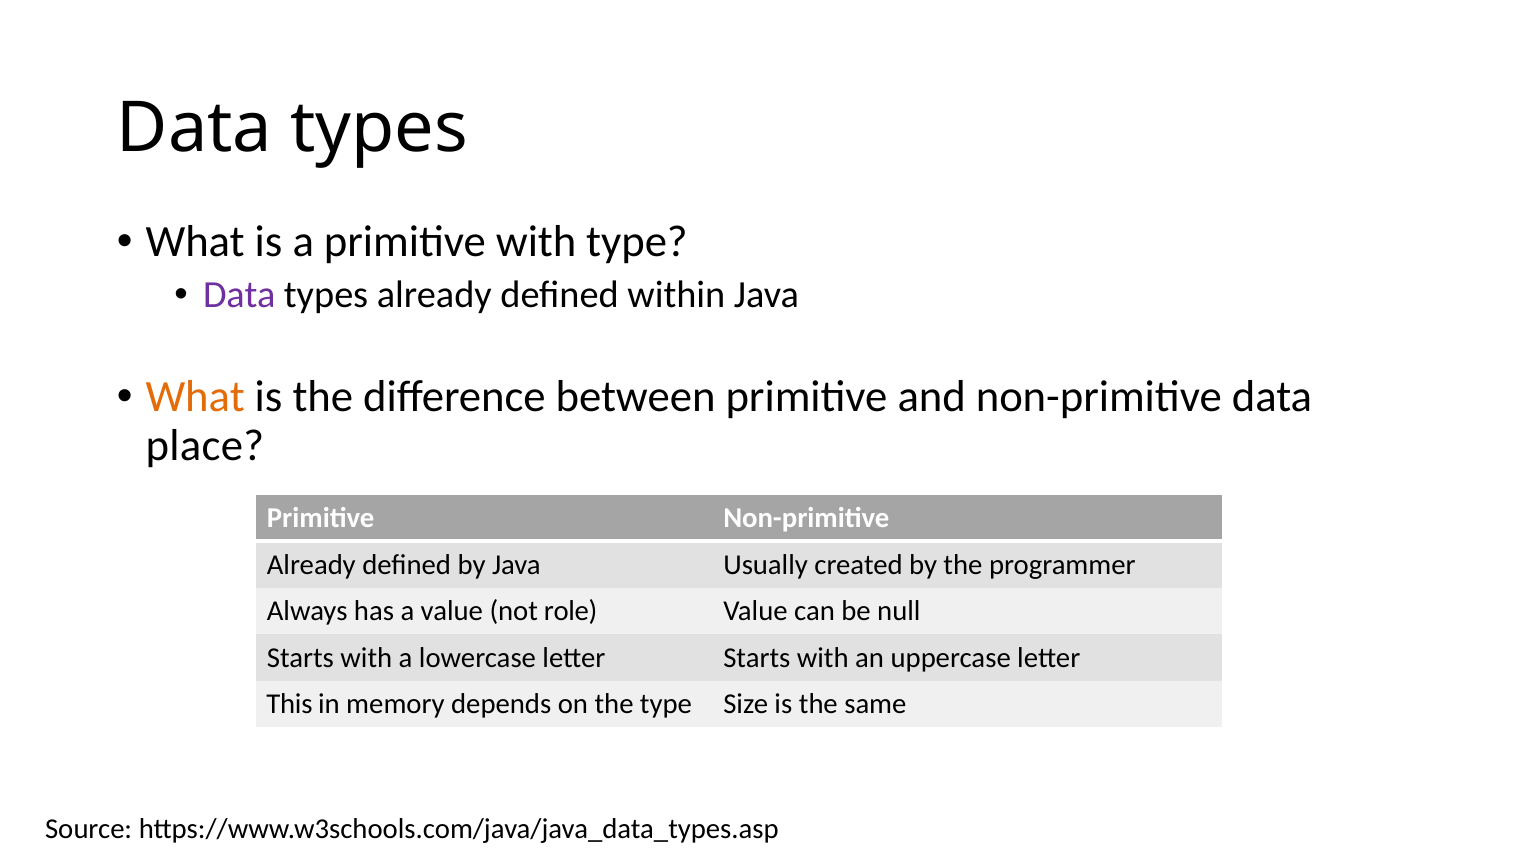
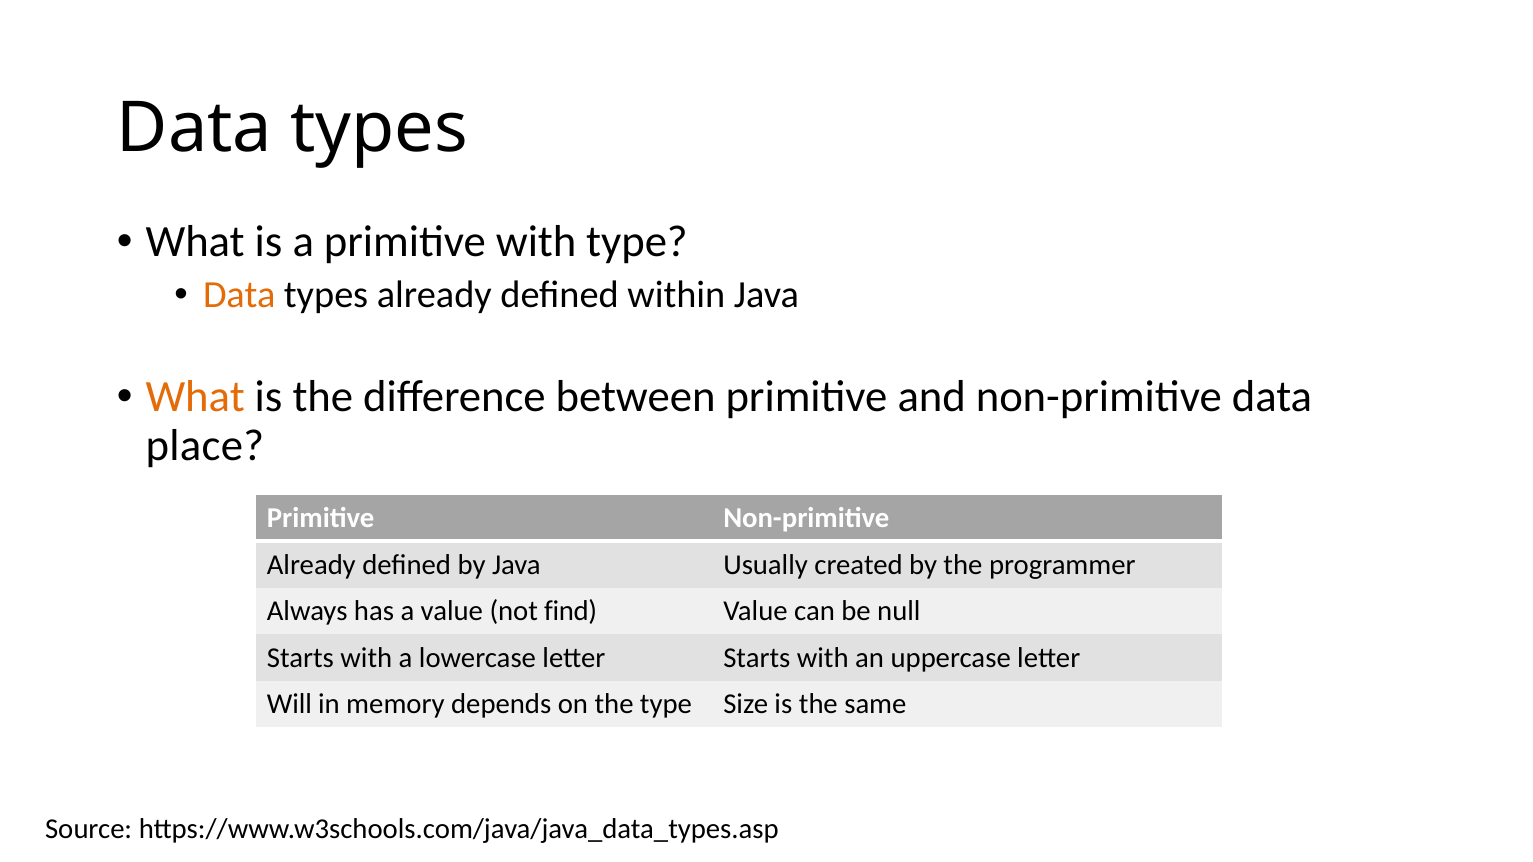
Data colour: purple -> orange (239, 295)
role: role -> find (571, 612)
This: This -> Will (289, 705)
